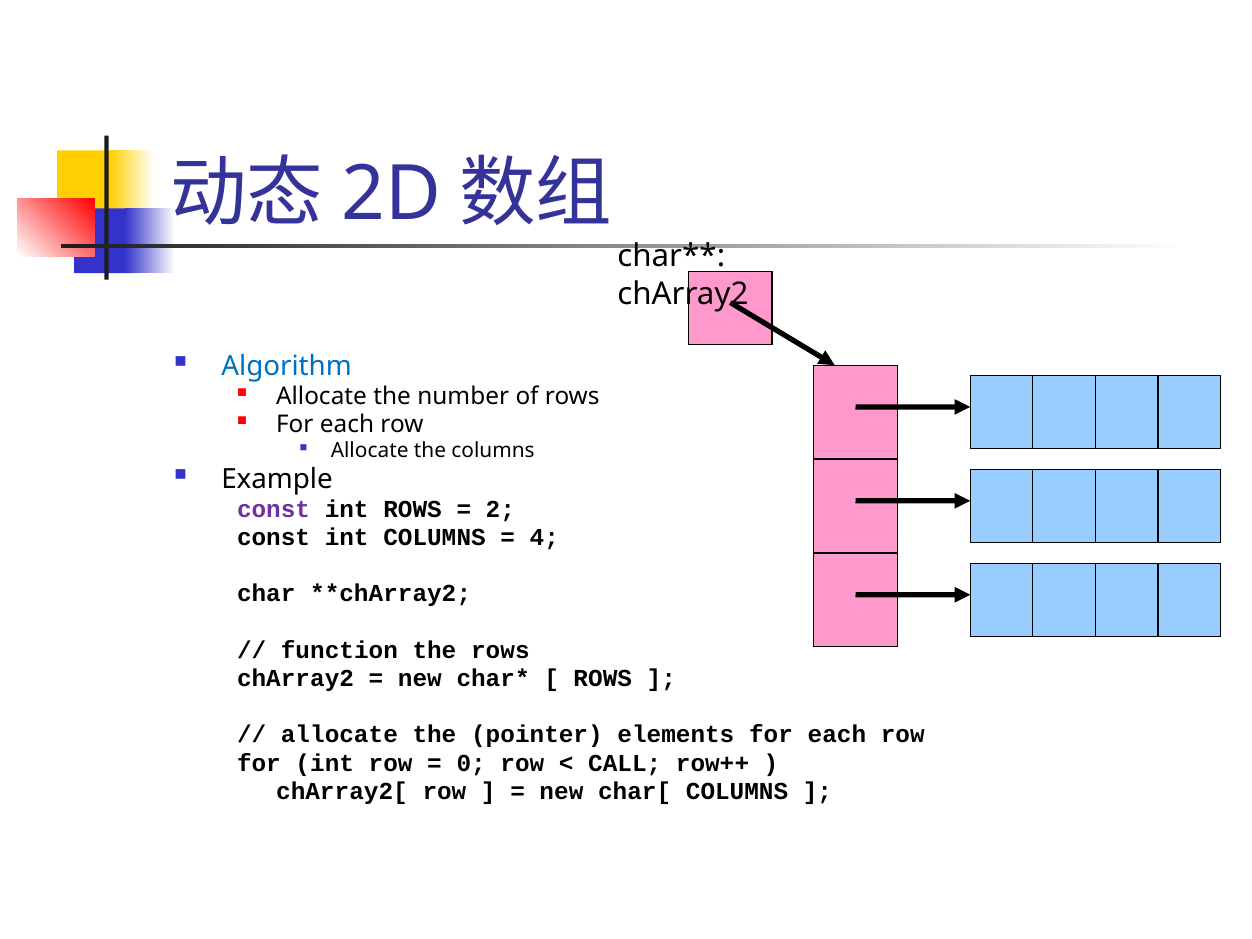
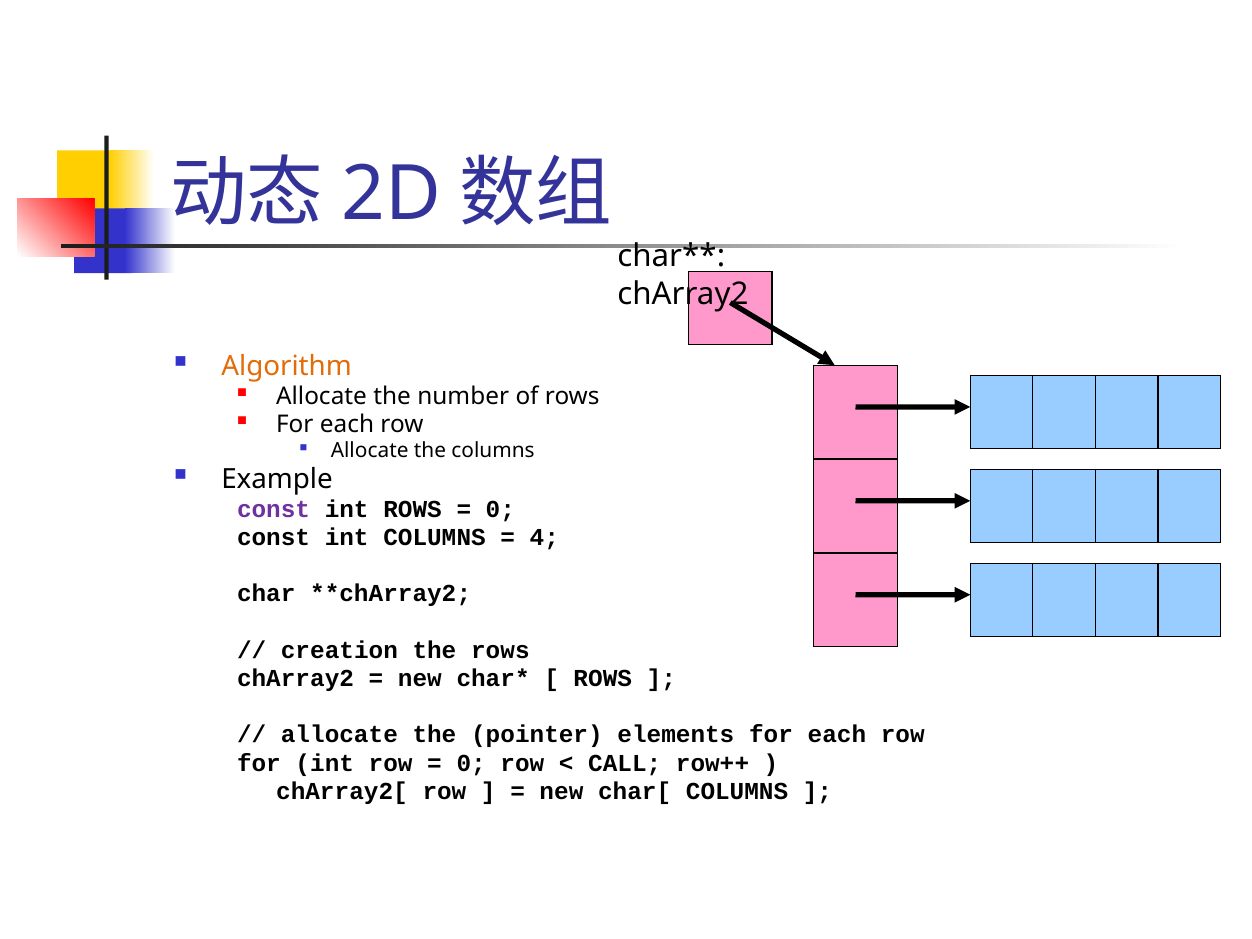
Algorithm colour: blue -> orange (287, 366)
2: 2 -> 0 (500, 509)
function: function -> creation (339, 650)
